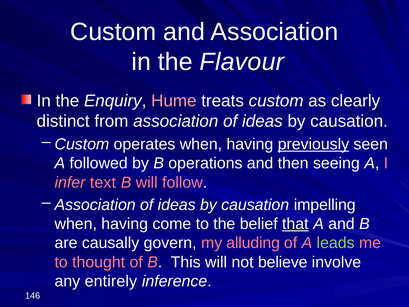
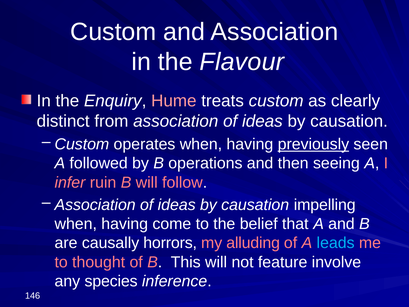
text: text -> ruin (103, 182)
that underline: present -> none (295, 224)
govern: govern -> horrors (170, 243)
leads colour: light green -> light blue (336, 243)
believe: believe -> feature (283, 262)
entirely: entirely -> species (111, 281)
